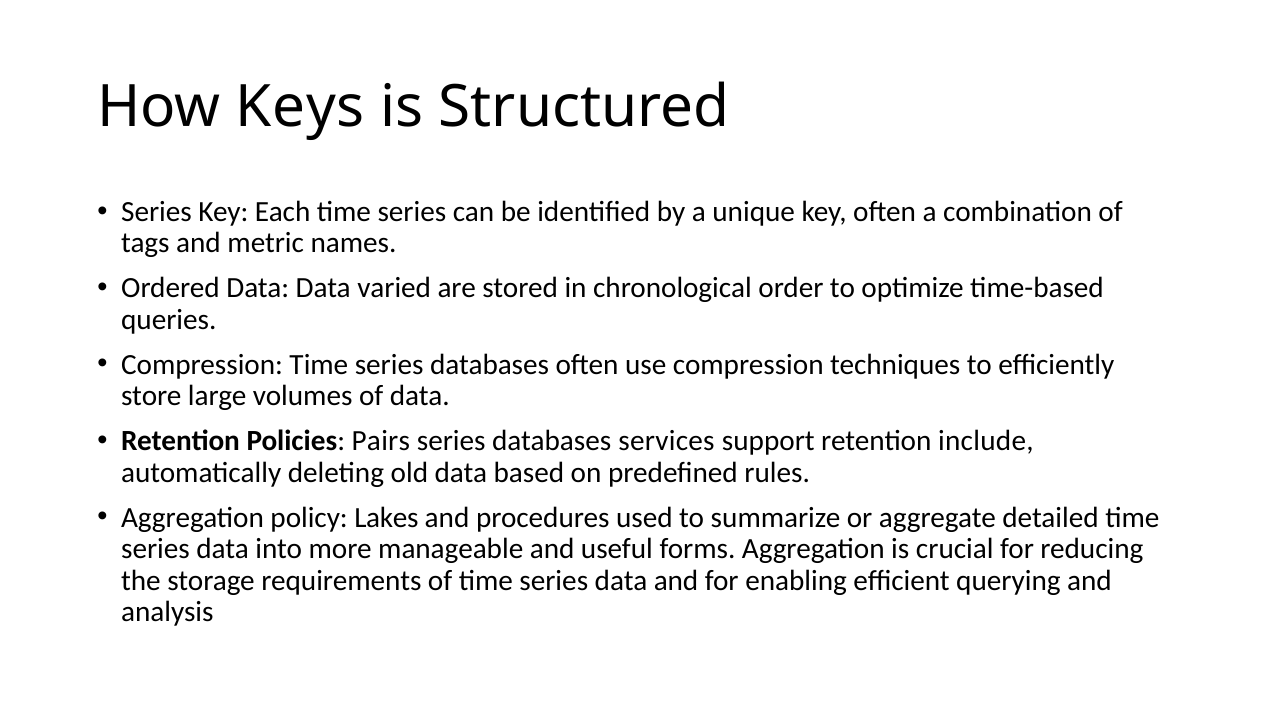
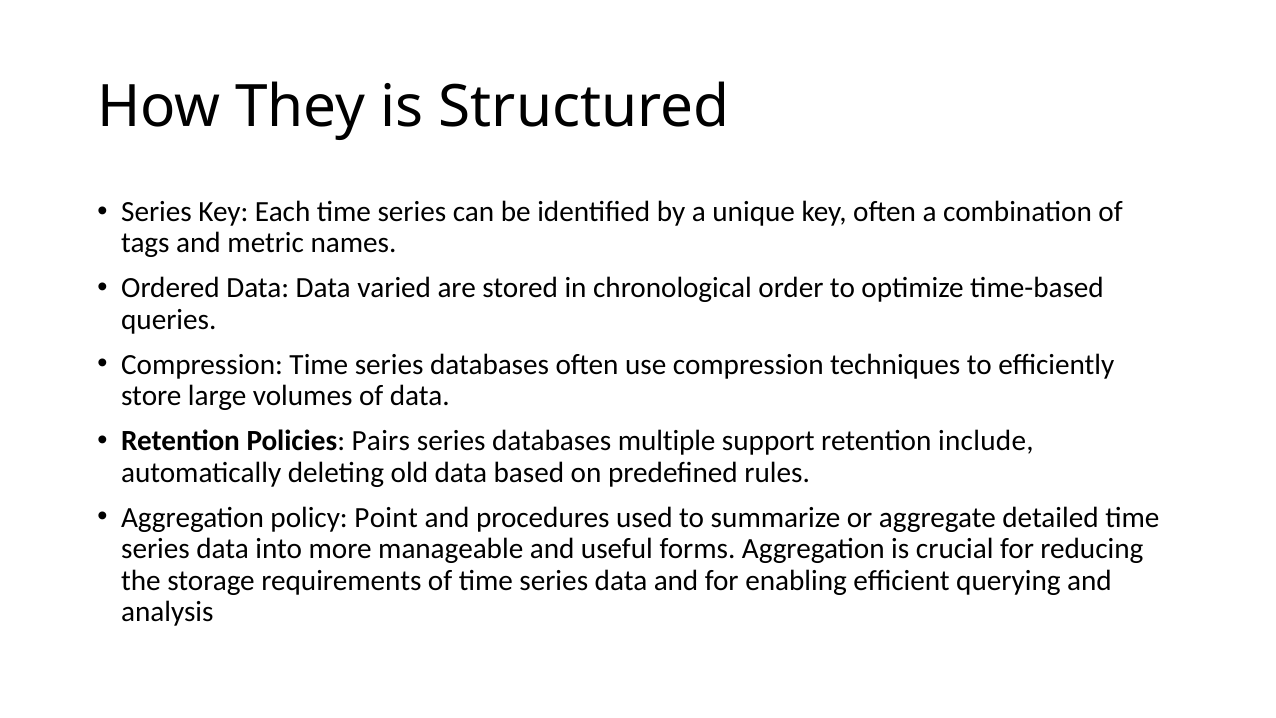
Keys: Keys -> They (301, 107)
services: services -> multiple (667, 441)
Lakes: Lakes -> Point (386, 517)
